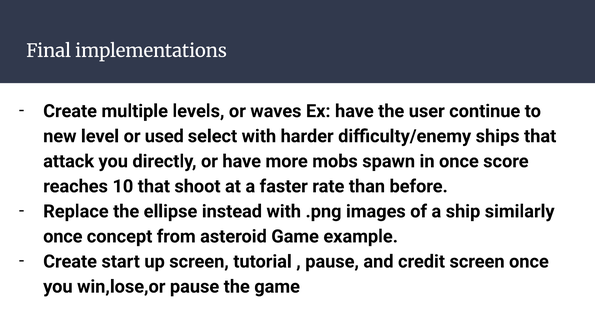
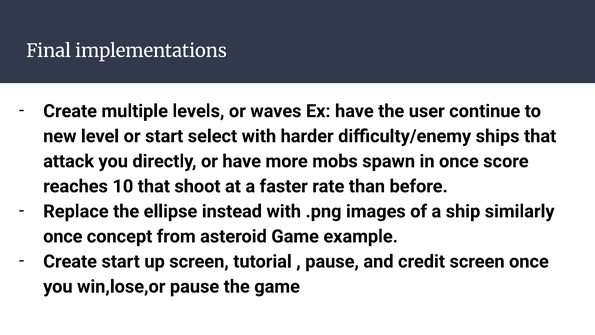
or used: used -> start (164, 136)
